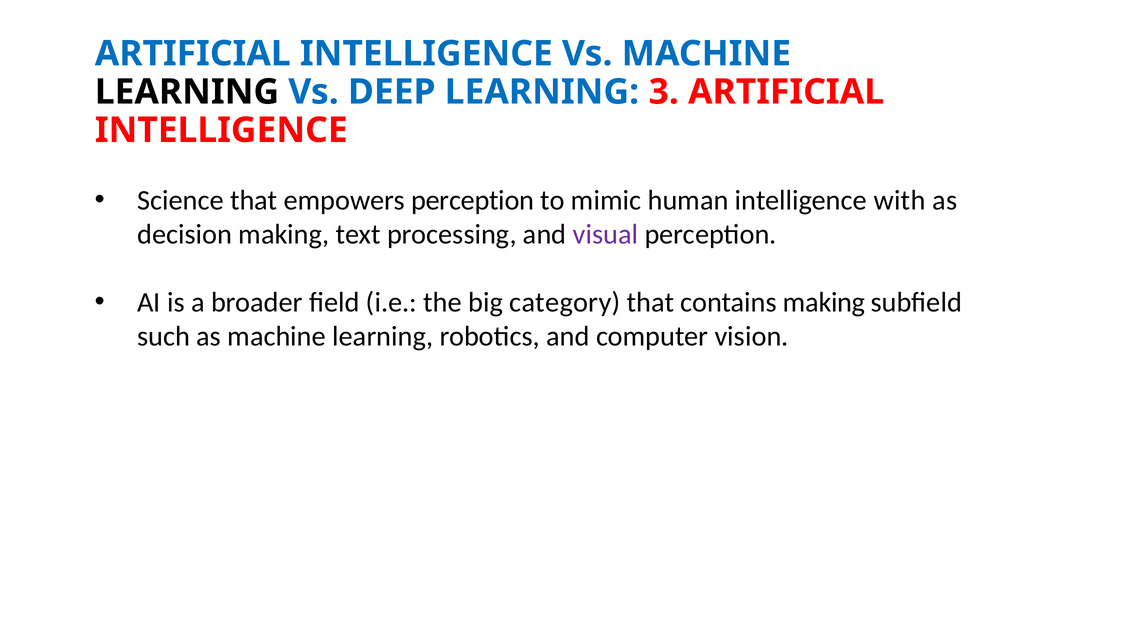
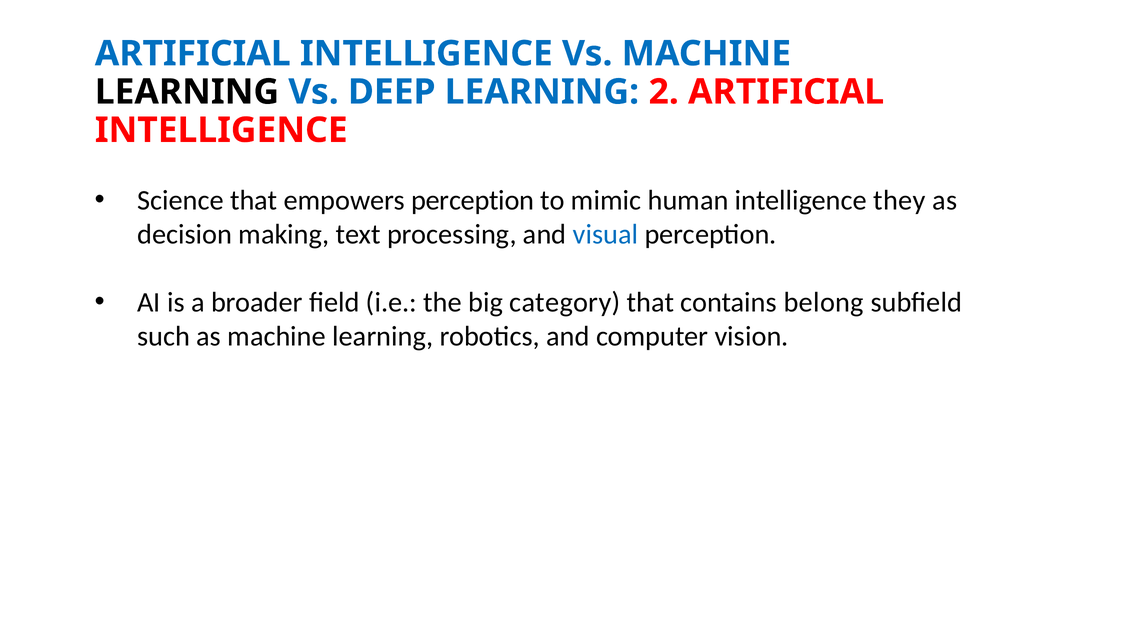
3: 3 -> 2 (664, 92)
with: with -> they (900, 200)
visual colour: purple -> blue (605, 234)
contains making: making -> belong (824, 302)
